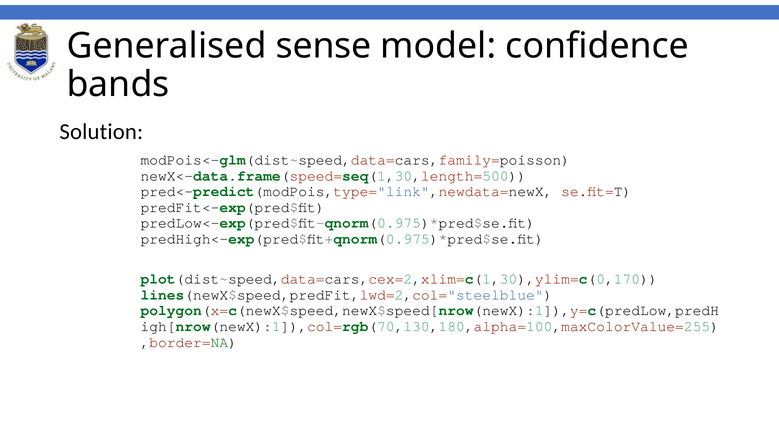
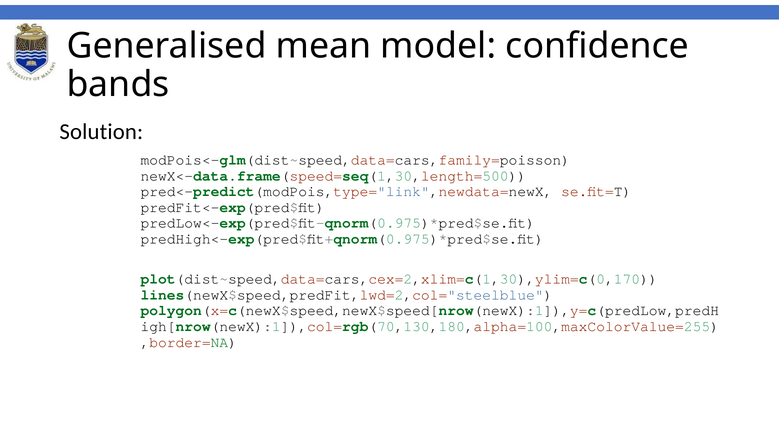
sense: sense -> mean (323, 46)
